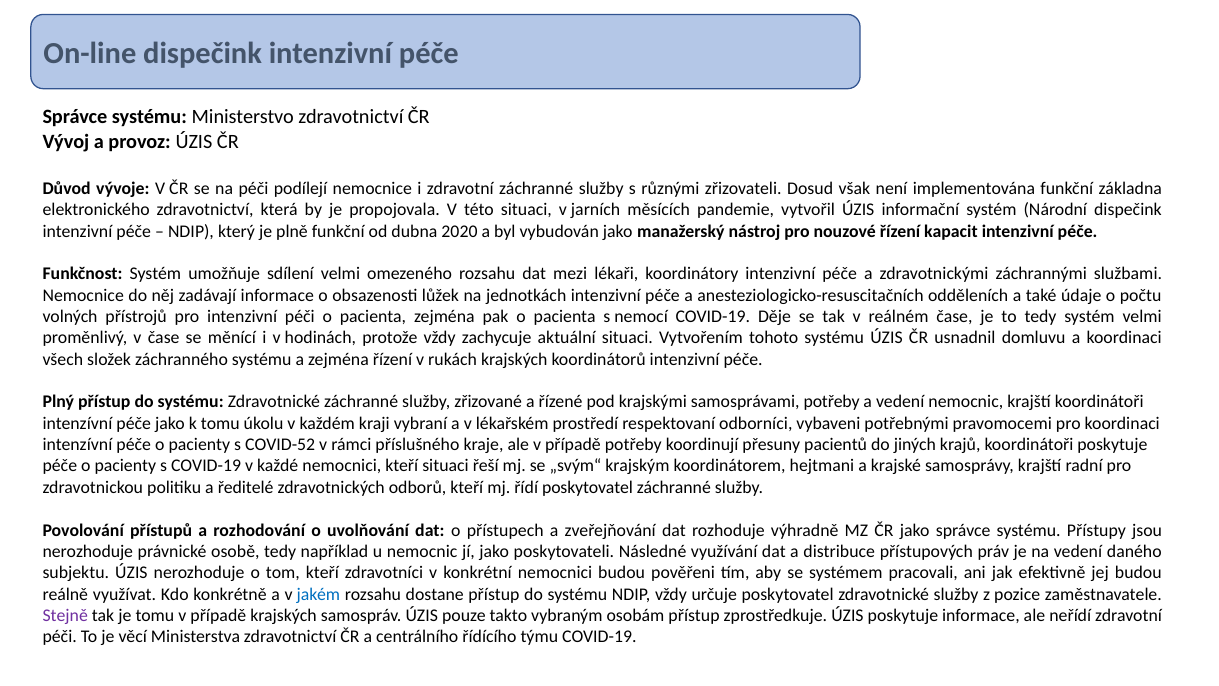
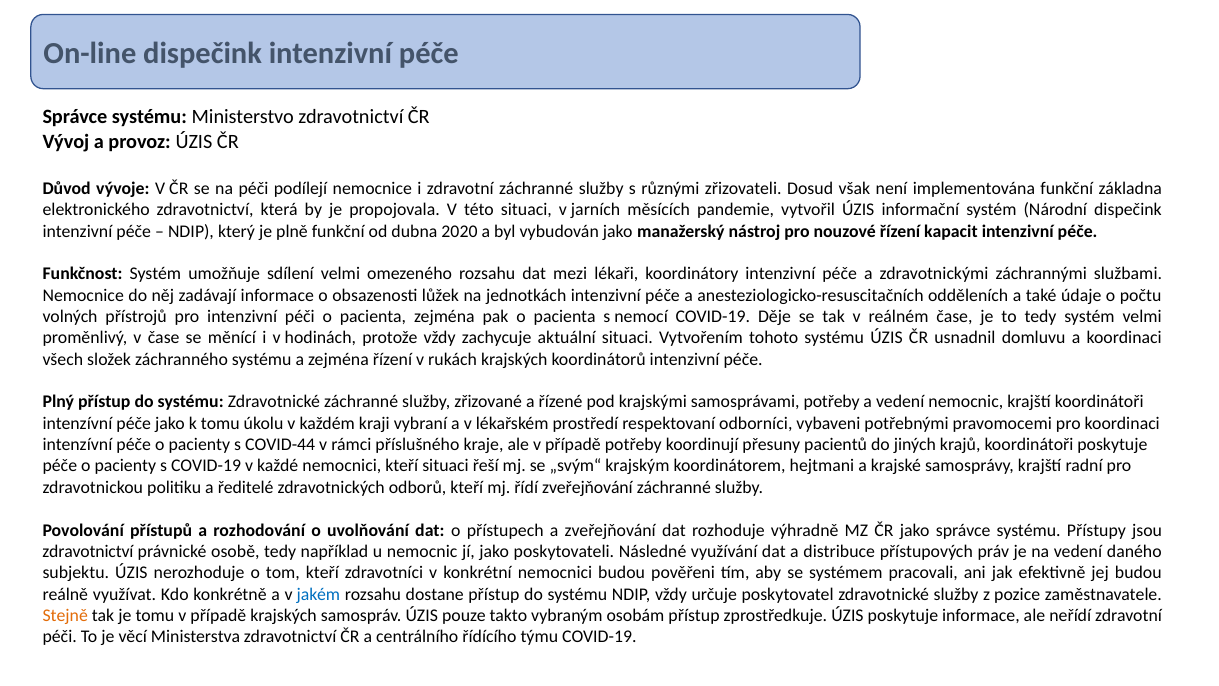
COVID-52: COVID-52 -> COVID-44 (280, 445)
řídí poskytovatel: poskytovatel -> zveřejňování (587, 487)
nerozhoduje: nerozhoduje -> zdravotnictví (88, 551)
Stejně colour: purple -> orange (65, 615)
